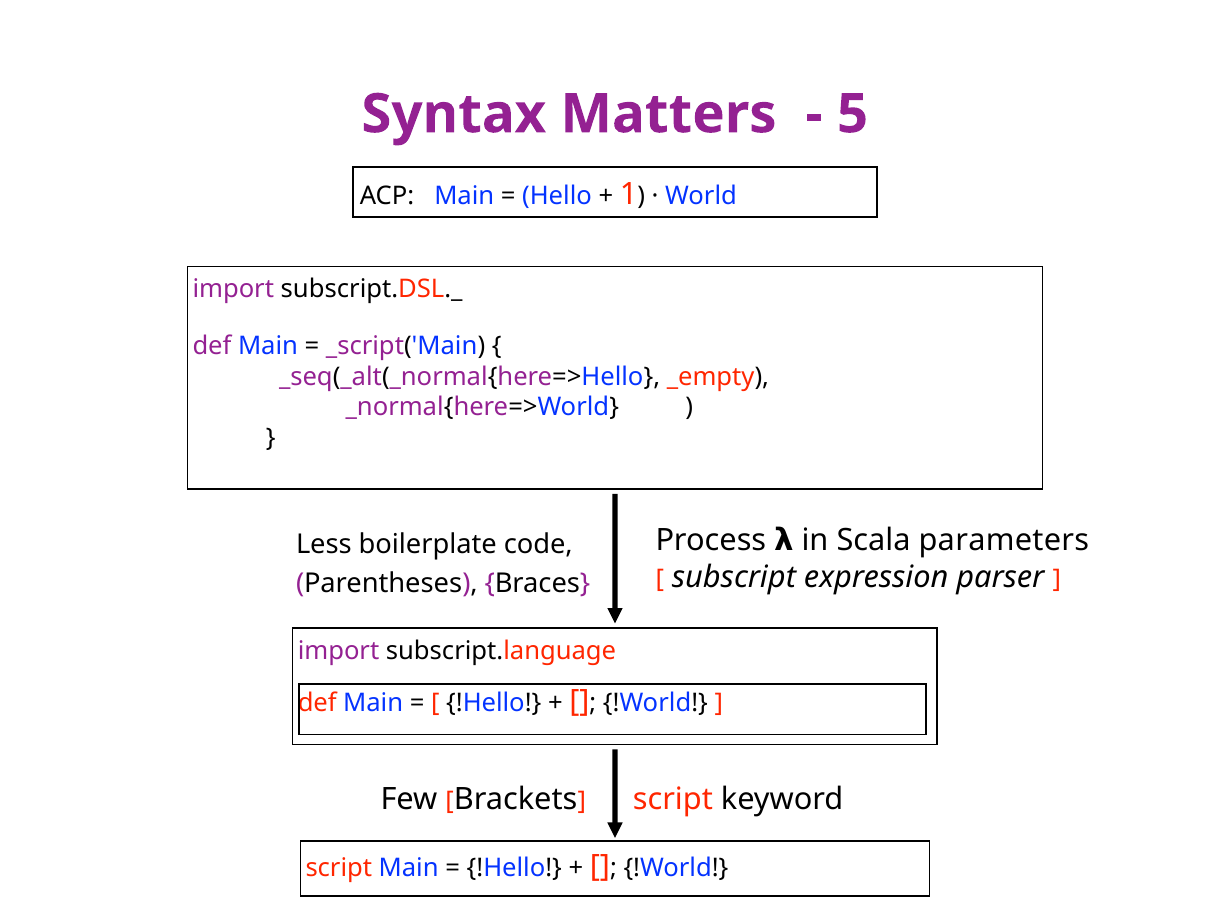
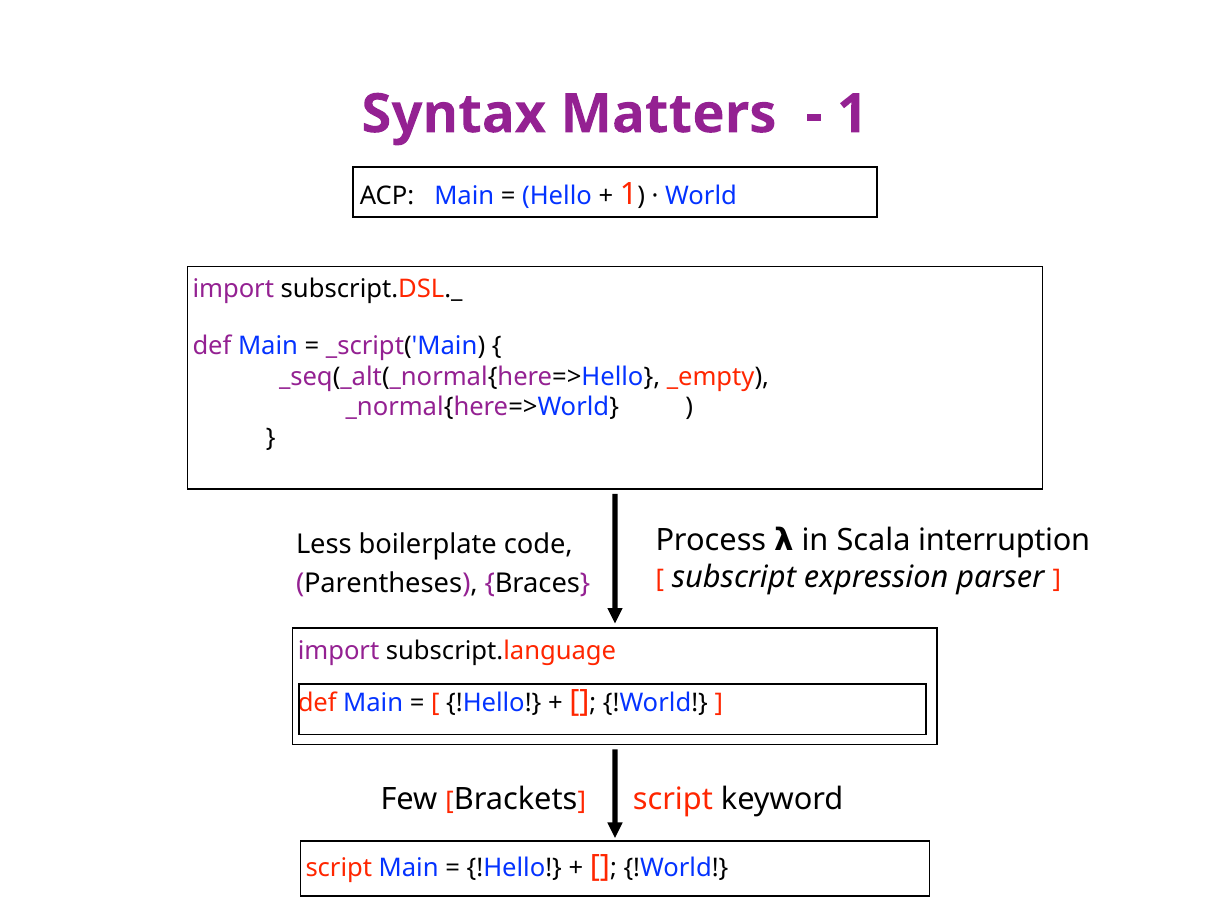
5: 5 -> 1 (852, 114)
parameters: parameters -> interruption (1004, 540)
